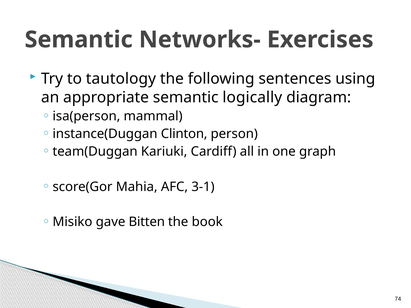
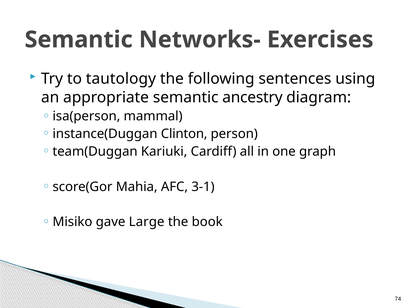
logically: logically -> ancestry (252, 97)
Bitten: Bitten -> Large (147, 222)
